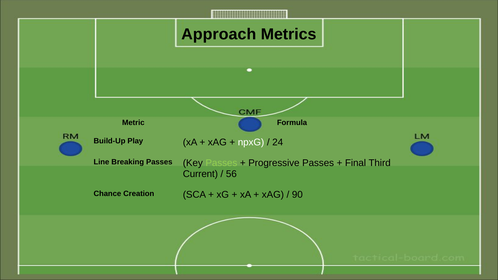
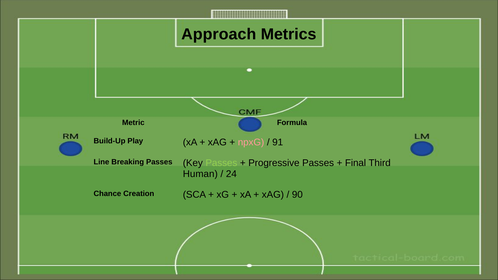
npxG colour: white -> pink (251, 142)
24: 24 -> 91 (278, 142)
Current: Current -> Human (200, 174)
56: 56 -> 24 (231, 174)
